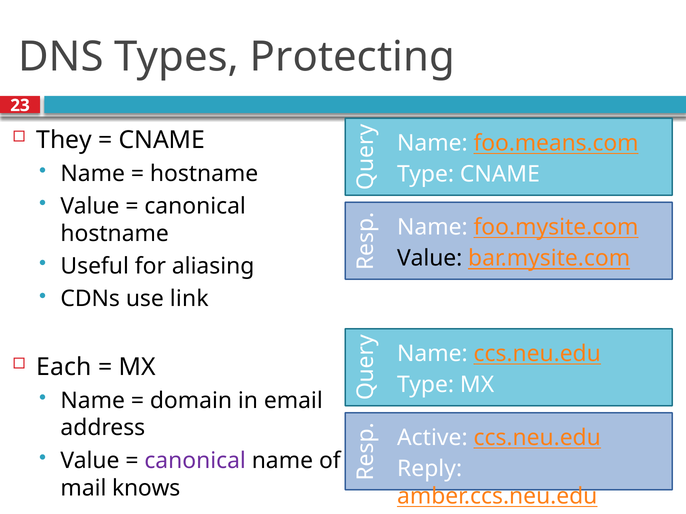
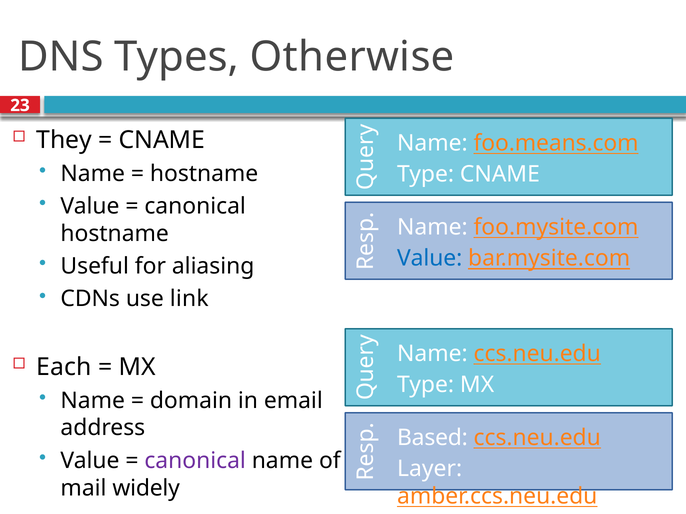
Protecting: Protecting -> Otherwise (352, 57)
Value colour: black -> blue (430, 259)
Active: Active -> Based (432, 438)
Reply: Reply -> Layer (430, 469)
knows: knows -> widely (146, 488)
